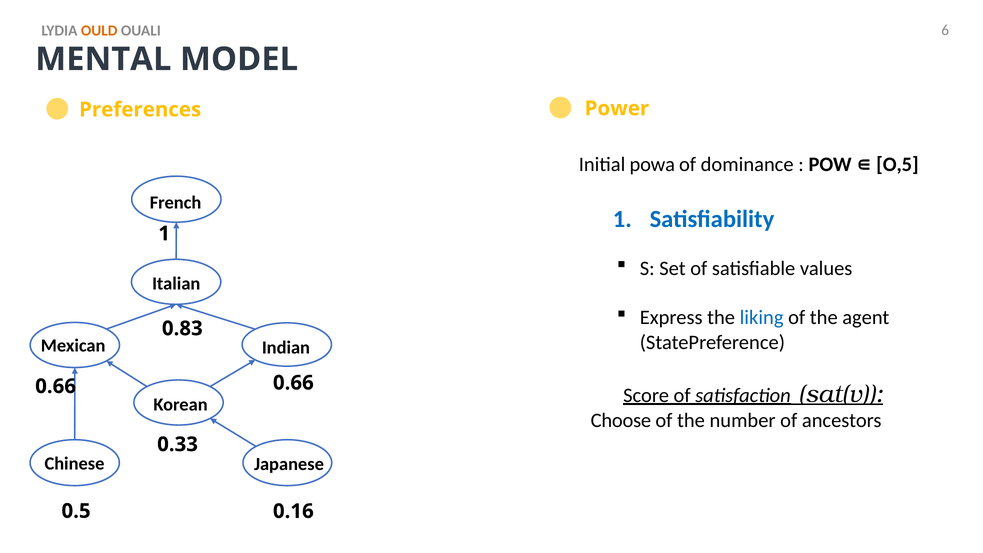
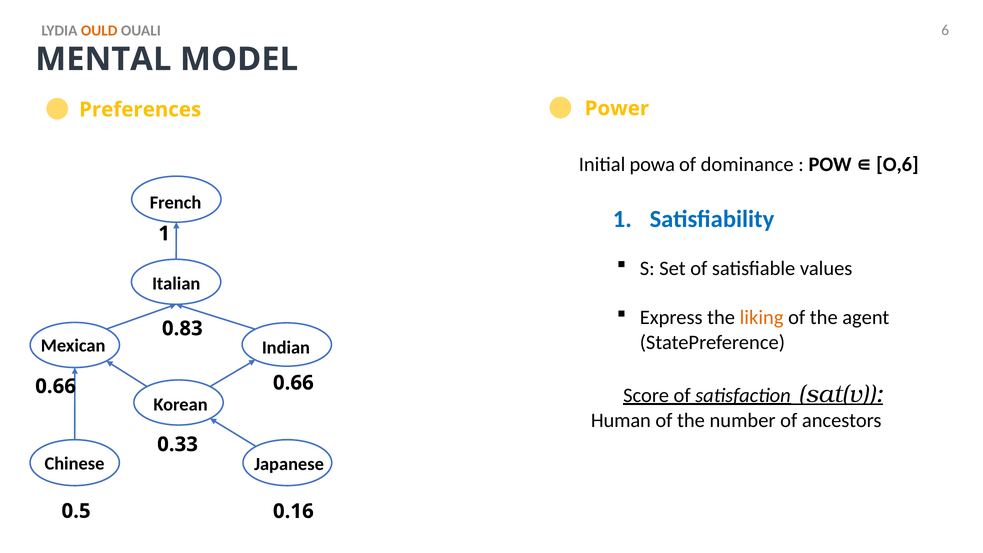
O,5: O,5 -> O,6 (897, 164)
liking colour: blue -> orange (762, 318)
Choose: Choose -> Human (621, 421)
